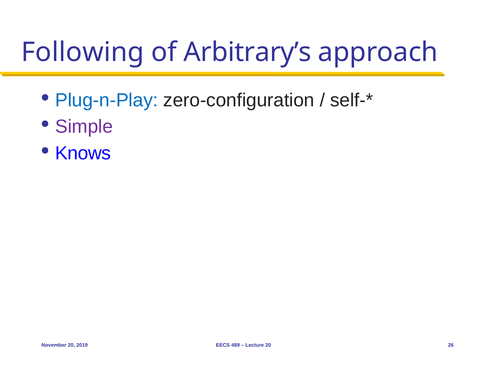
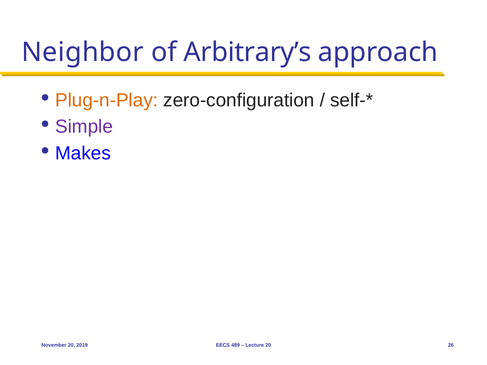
Following: Following -> Neighbor (83, 52)
Plug-n-Play colour: blue -> orange (107, 100)
Knows: Knows -> Makes (83, 153)
